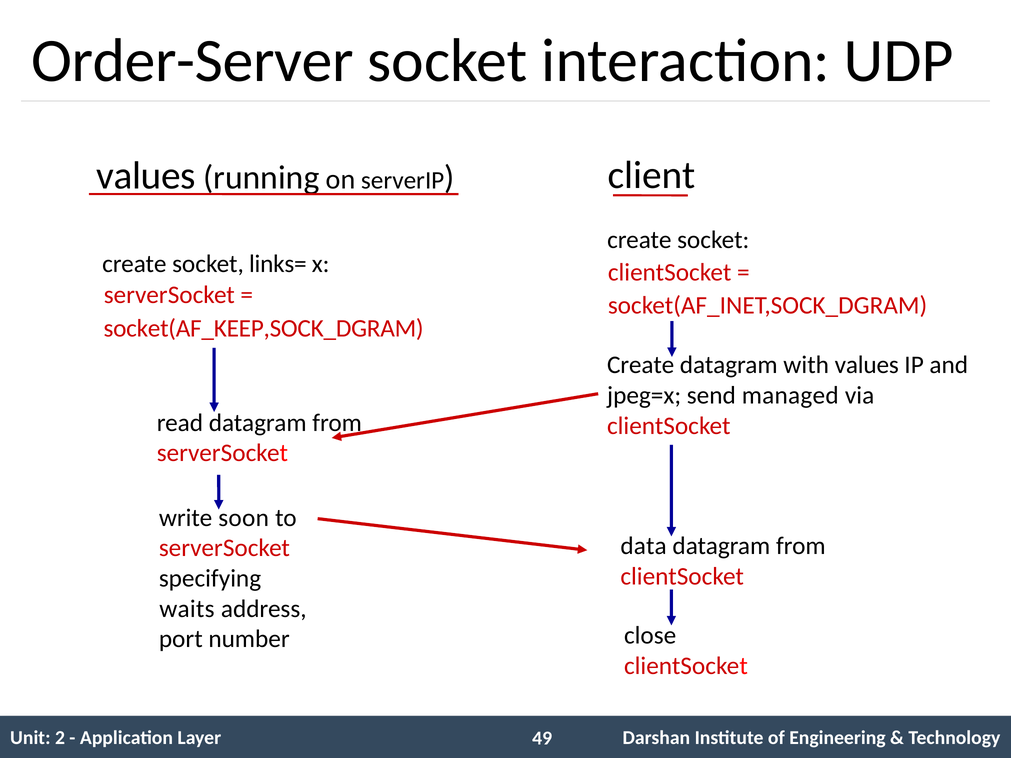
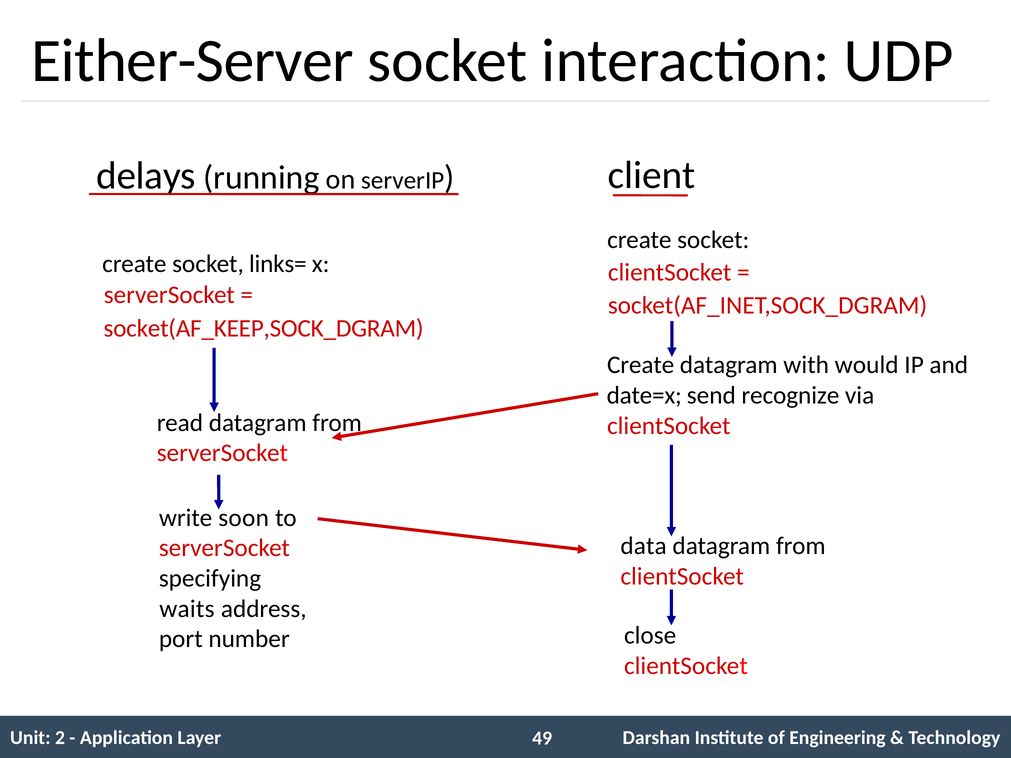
Order-Server: Order-Server -> Either-Server (193, 61)
values: values -> delays (146, 176)
with values: values -> would (867, 365)
jpeg=x: jpeg=x -> date=x (644, 396)
managed: managed -> recognize (790, 396)
